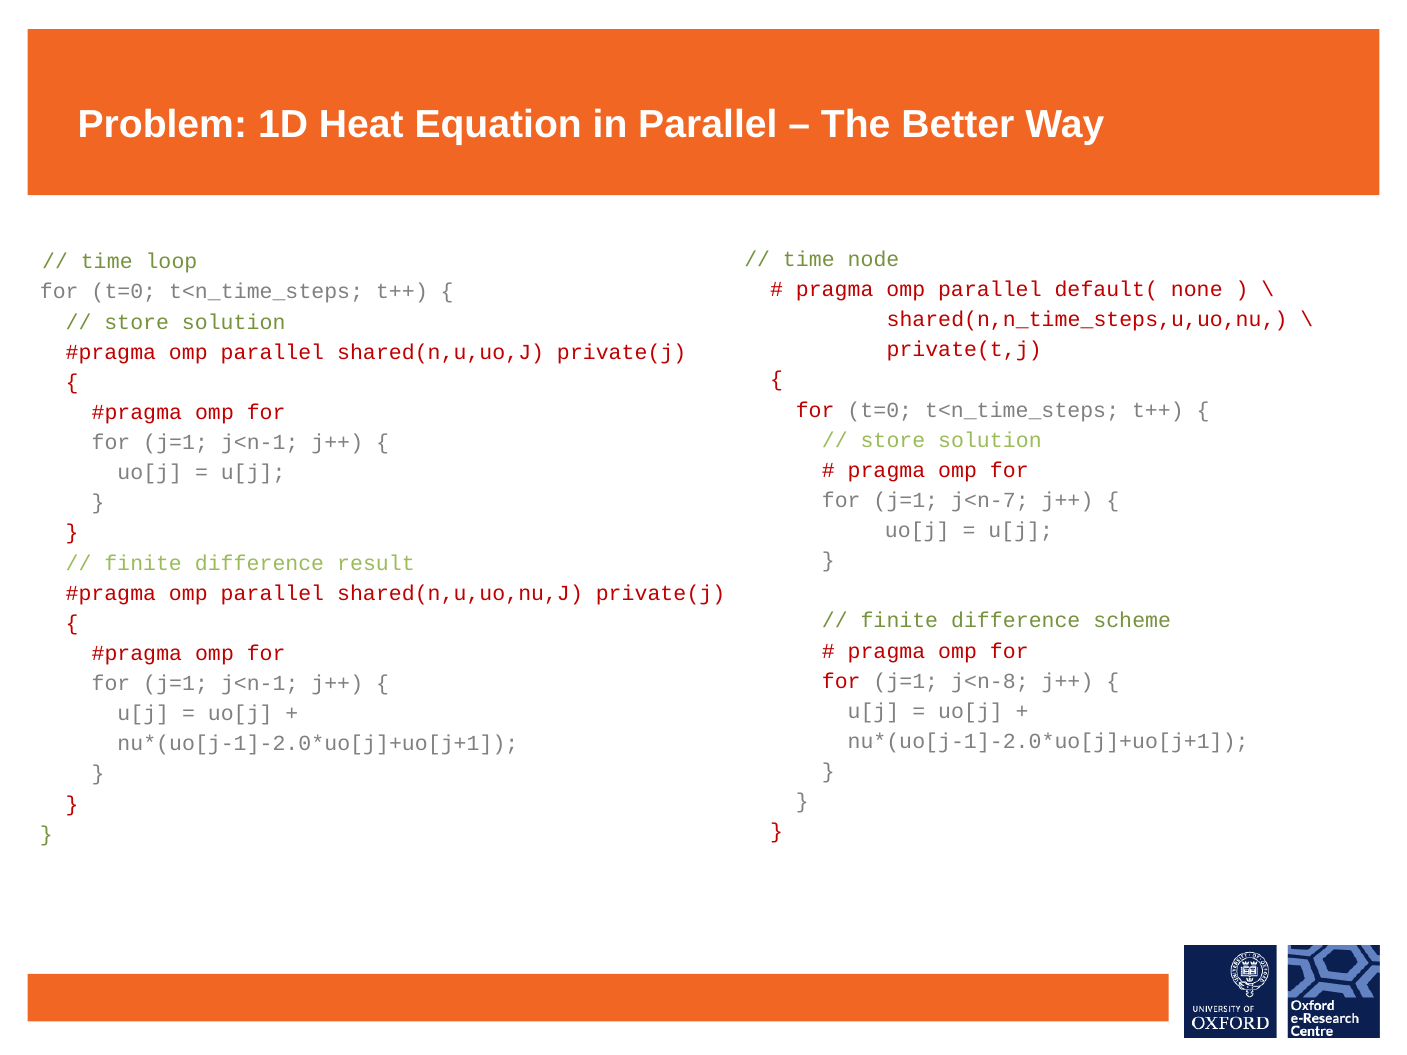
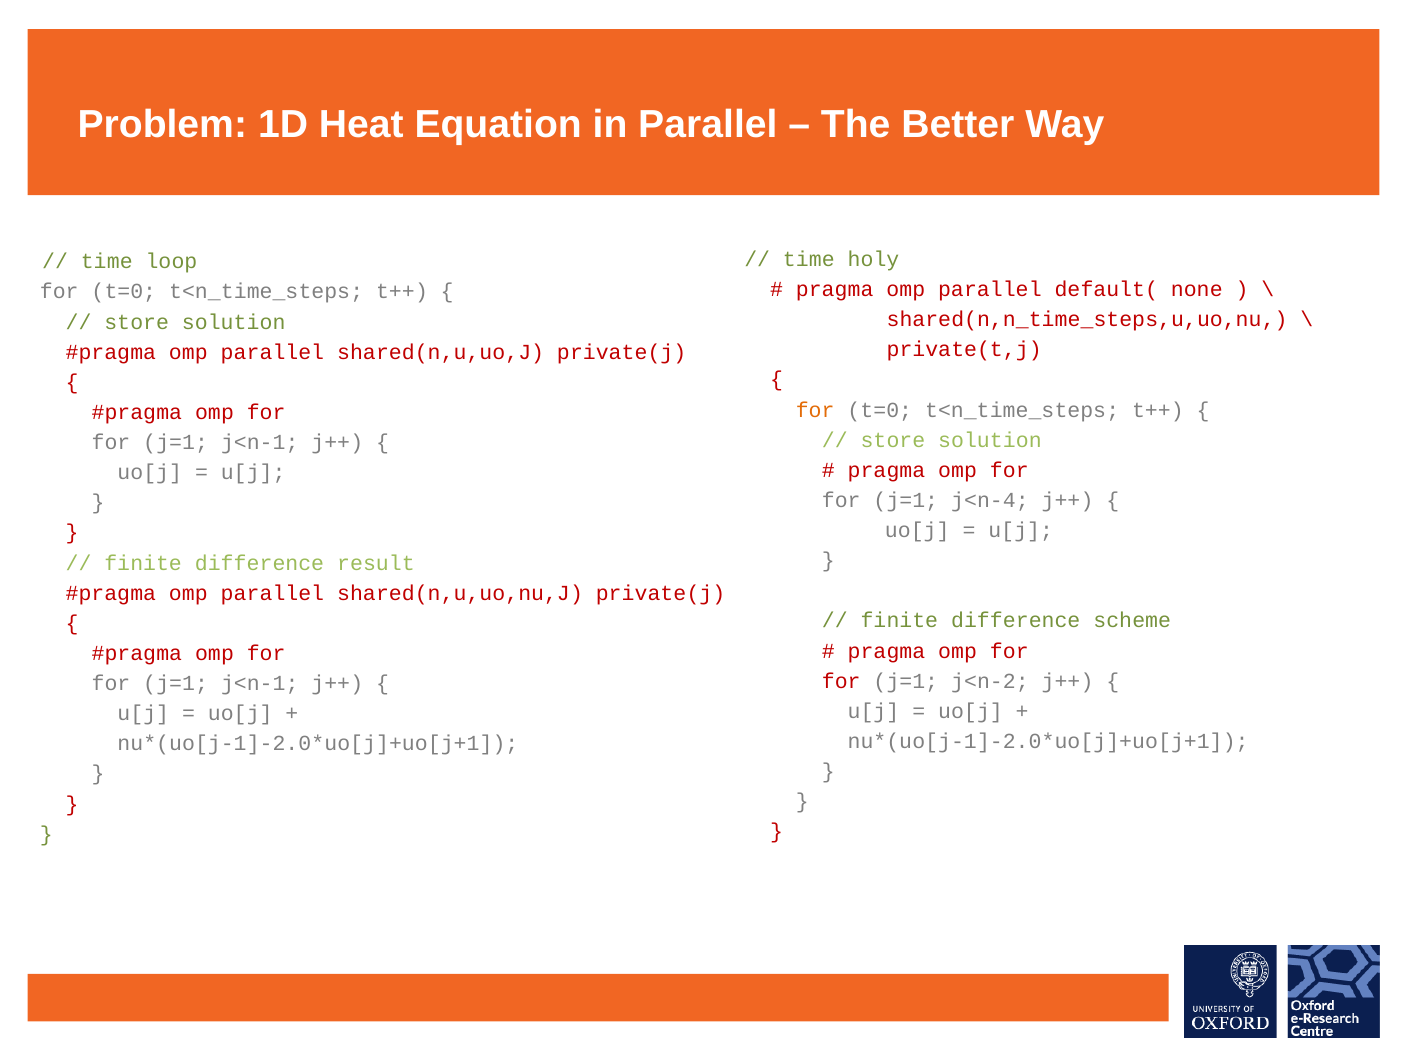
node: node -> holy (873, 259)
for colour: red -> orange (815, 410)
j<n-7: j<n-7 -> j<n-4 (990, 500)
j<n-8: j<n-8 -> j<n-2 (990, 681)
